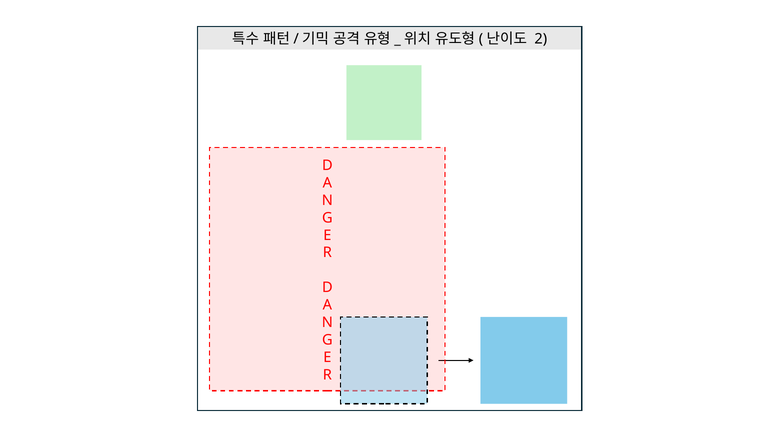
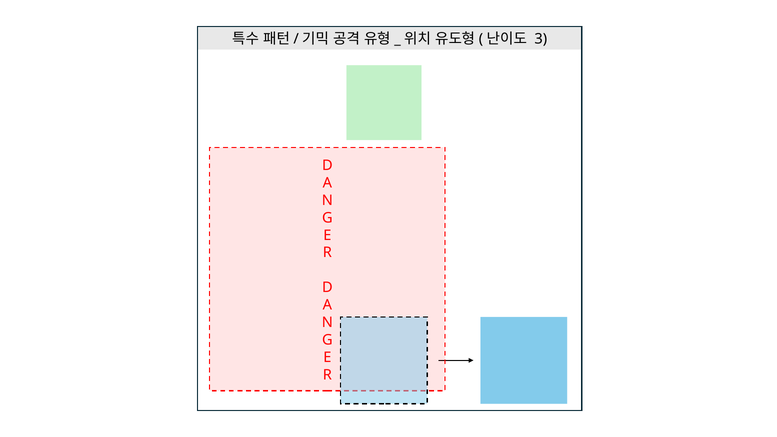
2: 2 -> 3 (541, 39)
